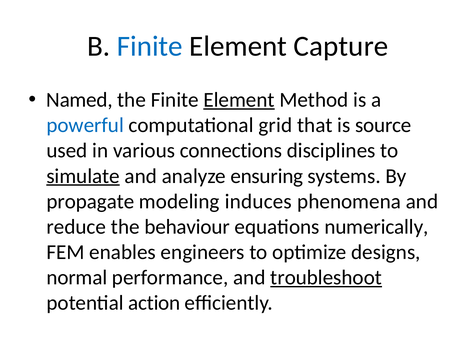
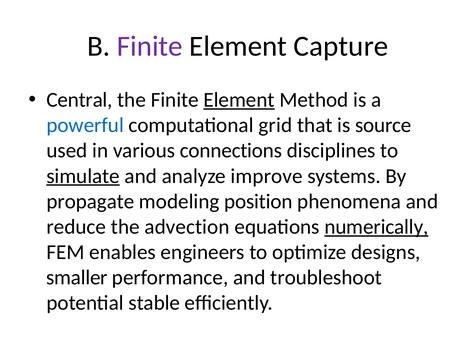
Finite colour: blue -> purple (150, 46)
Named: Named -> Central (79, 100)
ensuring: ensuring -> improve (267, 176)
induces: induces -> position (258, 201)
behaviour: behaviour -> advection (187, 227)
numerically underline: none -> present (376, 227)
normal: normal -> smaller (77, 278)
troubleshoot underline: present -> none (326, 278)
action: action -> stable (154, 303)
